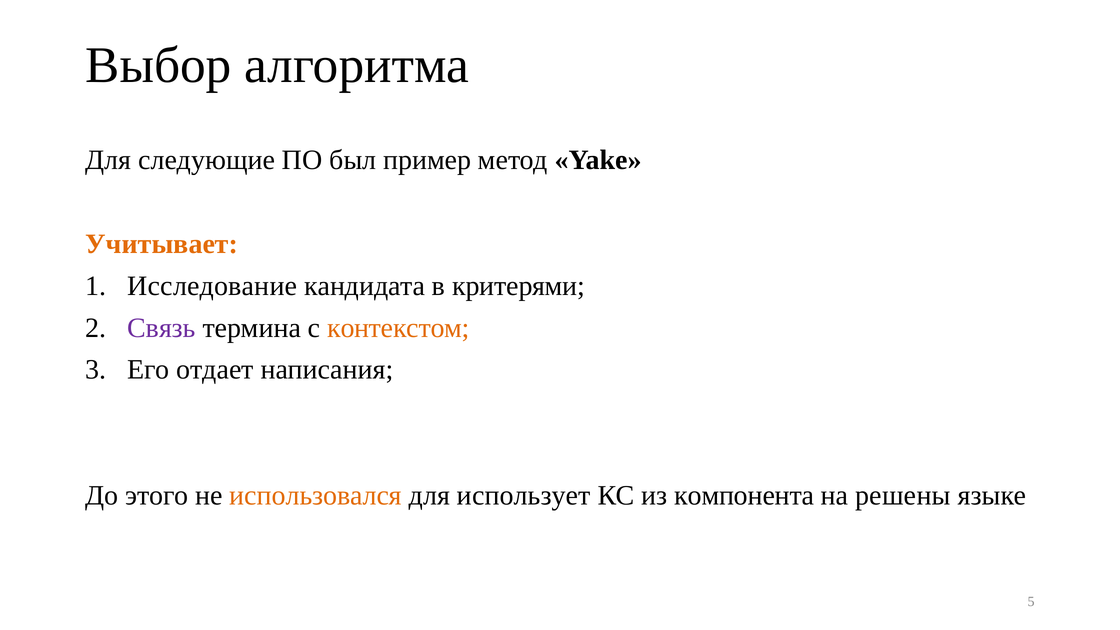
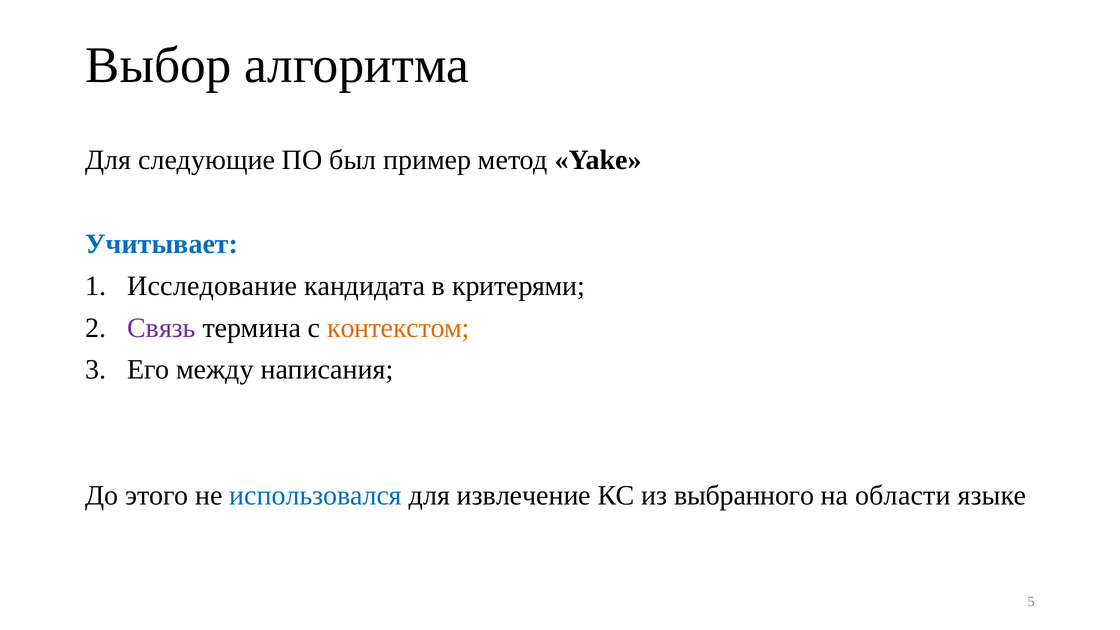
Учитывает colour: orange -> blue (162, 244)
отдает: отдает -> между (215, 370)
использовался colour: orange -> blue (316, 495)
использует: использует -> извлечение (524, 495)
компонента: компонента -> выбранного (744, 495)
решены: решены -> области (903, 495)
